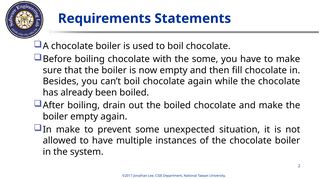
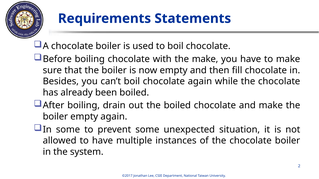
the some: some -> make (205, 59)
In make: make -> some (68, 130)
